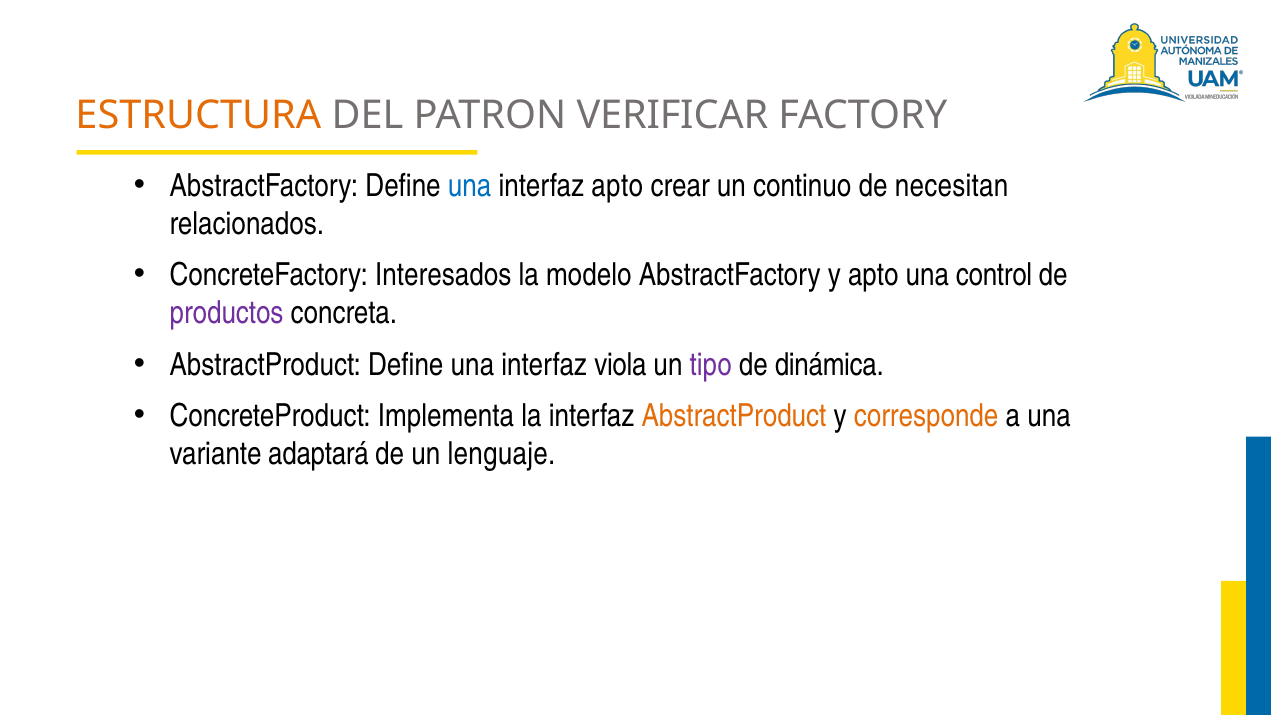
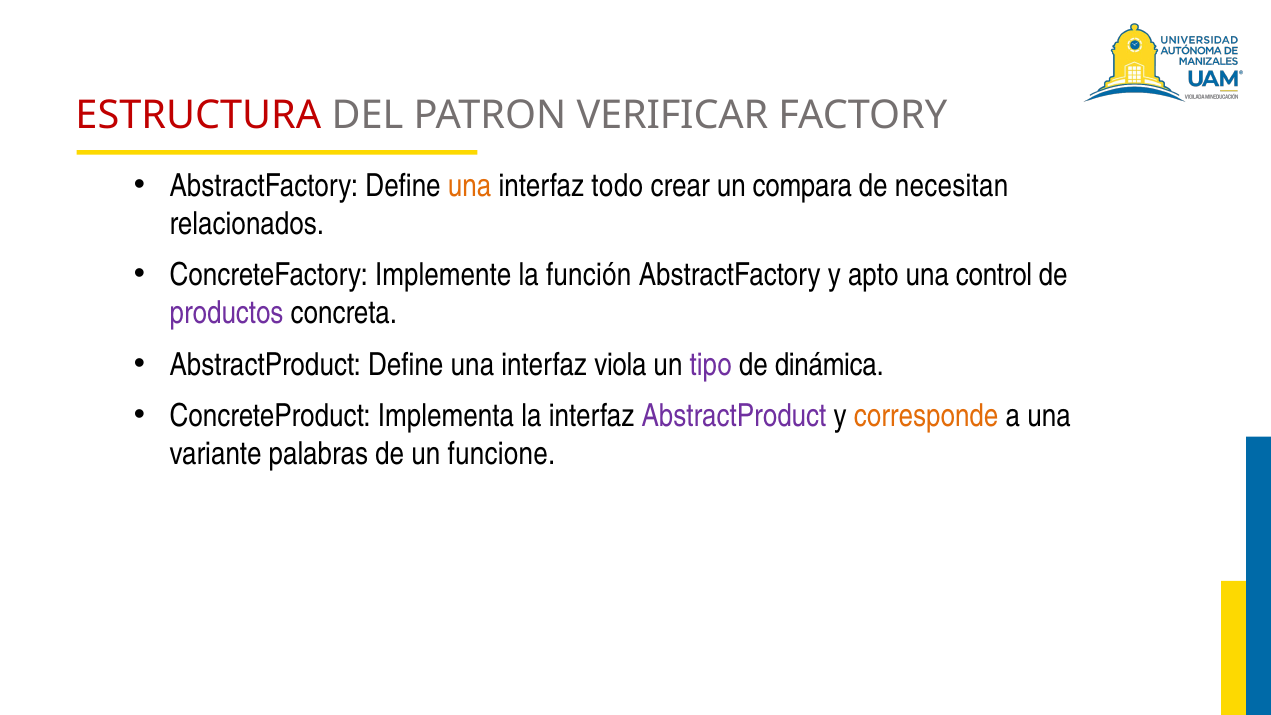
ESTRUCTURA colour: orange -> red (198, 115)
una colour: blue -> orange (470, 186)
interfaz apto: apto -> todo (617, 186)
continuo: continuo -> compara (802, 186)
Interesados: Interesados -> Implemente (443, 275)
modelo: modelo -> función (589, 275)
AbstractProduct colour: orange -> purple (734, 416)
adaptará: adaptará -> palabras (318, 454)
lenguaje: lenguaje -> funcione (502, 454)
